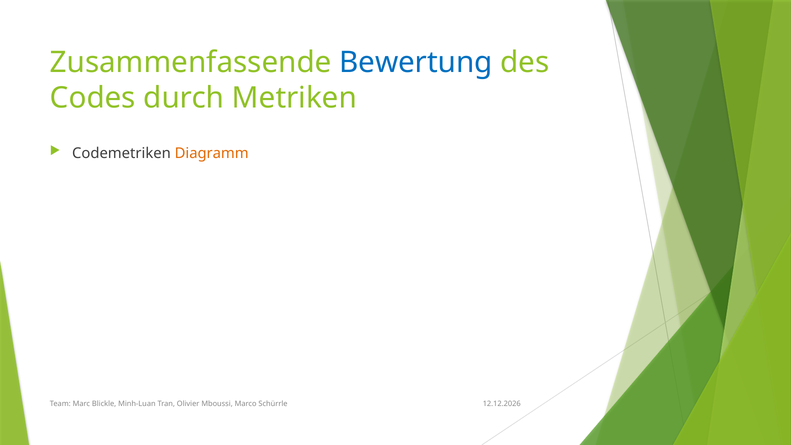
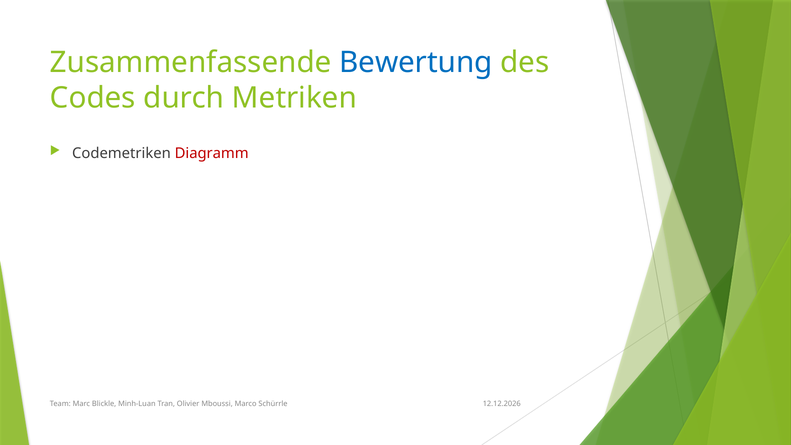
Diagramm colour: orange -> red (212, 153)
